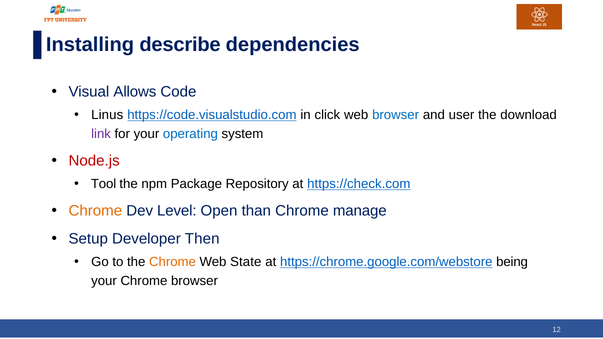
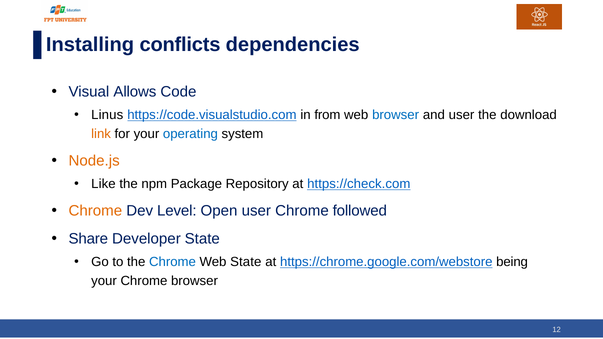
describe: describe -> conflicts (180, 45)
click: click -> from (327, 115)
link colour: purple -> orange (101, 134)
Node.js colour: red -> orange (94, 161)
Tool: Tool -> Like (103, 184)
Open than: than -> user (256, 211)
manage: manage -> followed (360, 211)
Setup: Setup -> Share (88, 239)
Developer Then: Then -> State (202, 239)
Chrome colour: orange -> blue (172, 262)
